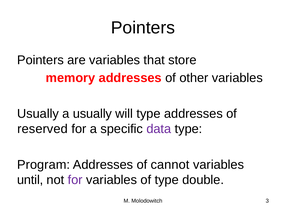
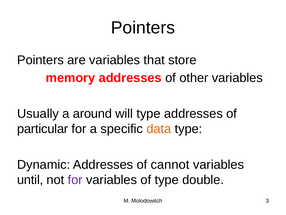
a usually: usually -> around (92, 113)
reserved: reserved -> particular (43, 129)
data colour: purple -> orange (159, 129)
Program: Program -> Dynamic (44, 164)
